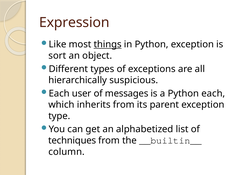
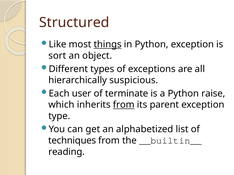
Expression: Expression -> Structured (74, 23)
messages: messages -> terminate (127, 94)
Python each: each -> raise (213, 94)
from underline: none -> present (124, 105)
column: column -> reading (67, 152)
